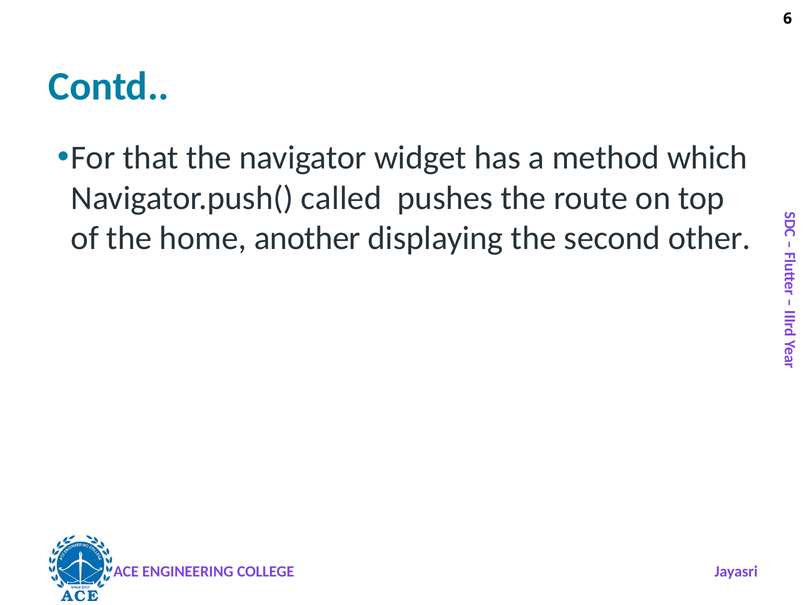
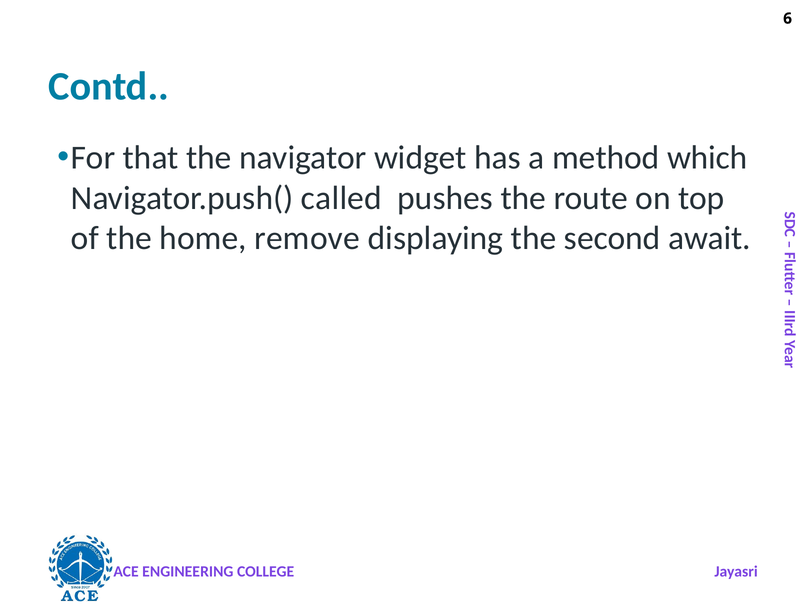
another: another -> remove (307, 238)
other: other -> await (709, 238)
